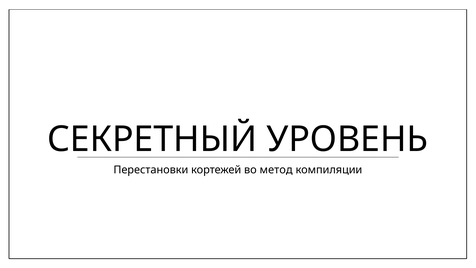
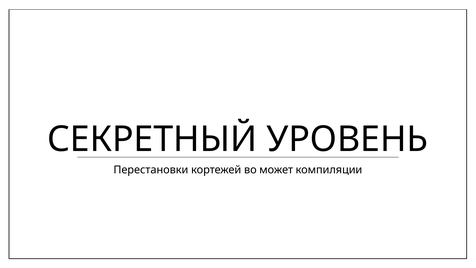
метод: метод -> может (276, 170)
